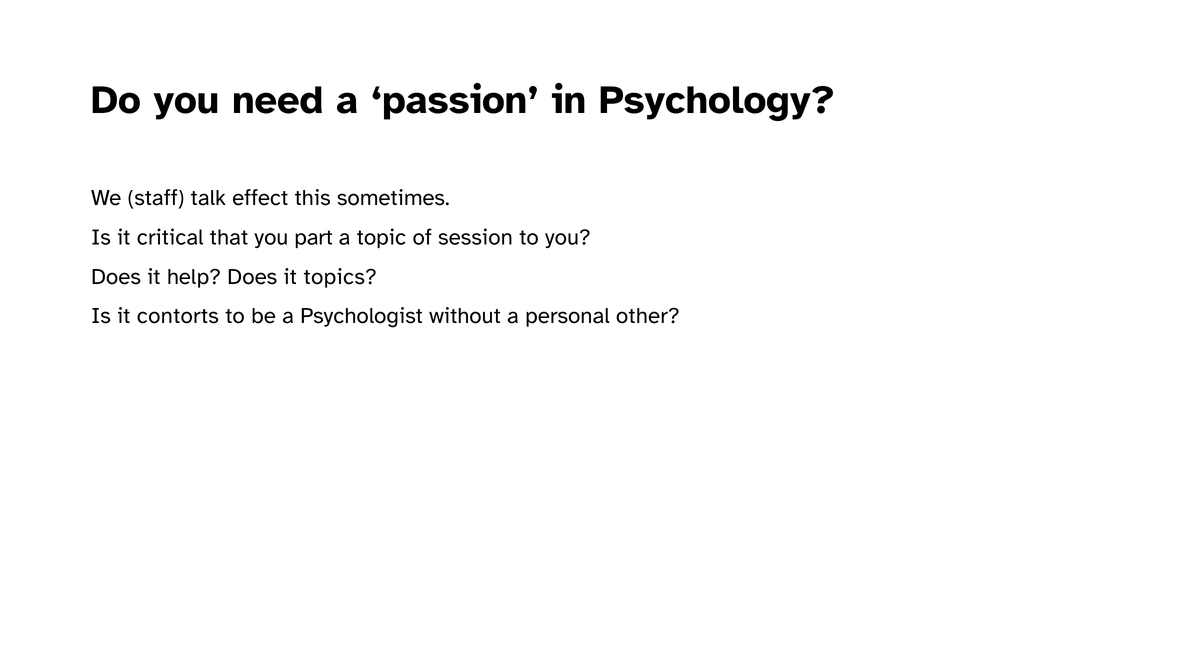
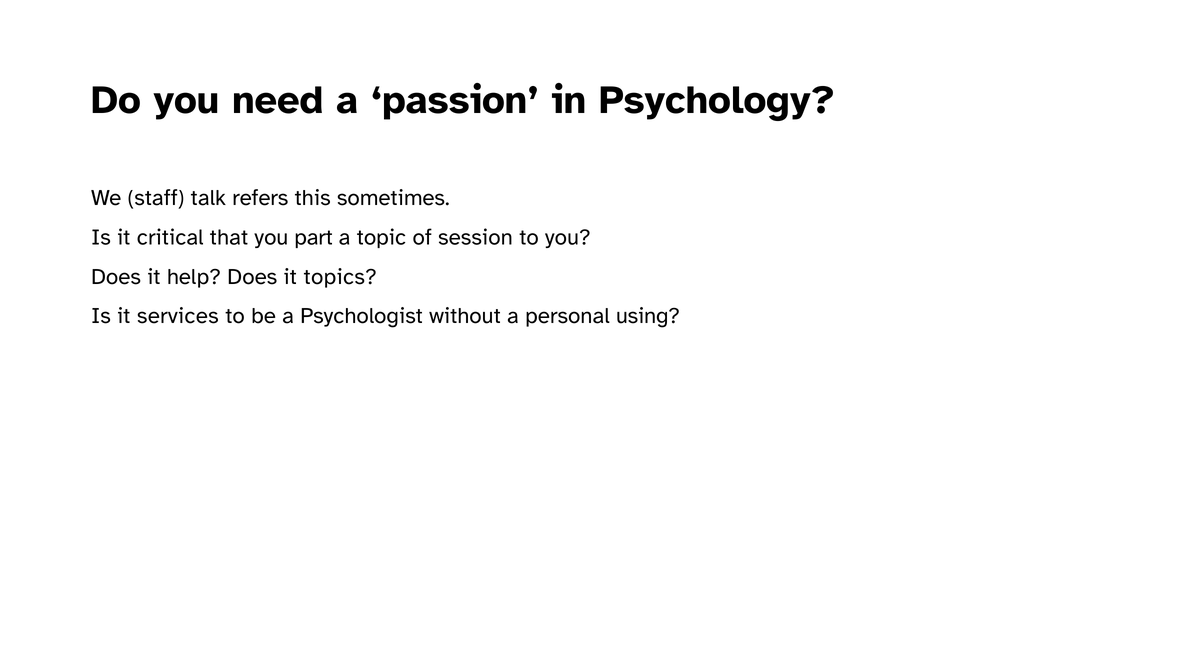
effect: effect -> refers (260, 198)
contorts: contorts -> services (178, 316)
other: other -> using (648, 316)
